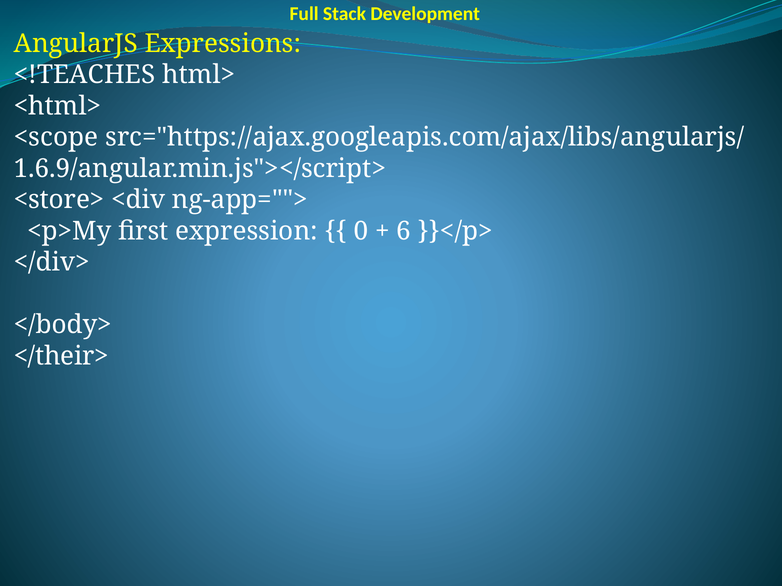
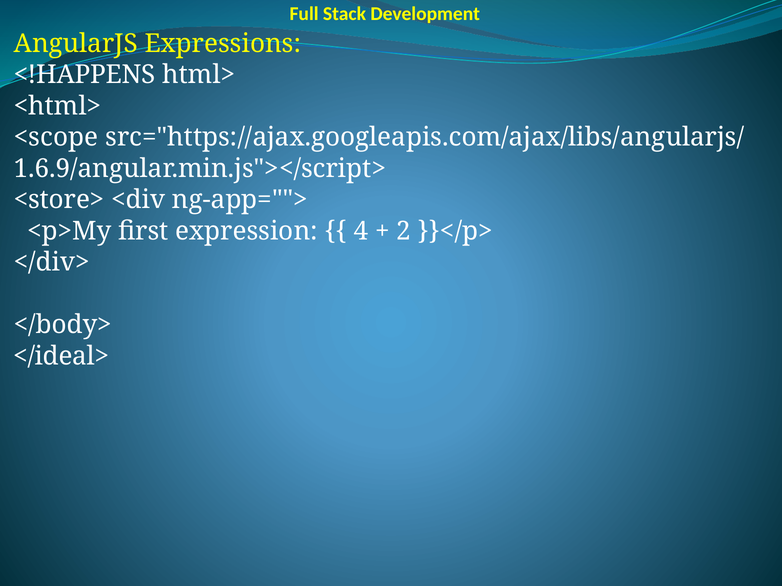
<!TEACHES: <!TEACHES -> <!HAPPENS (85, 75)
0: 0 -> 4 (361, 231)
6: 6 -> 2 (404, 231)
</their>: </their> -> </ideal> (61, 356)
